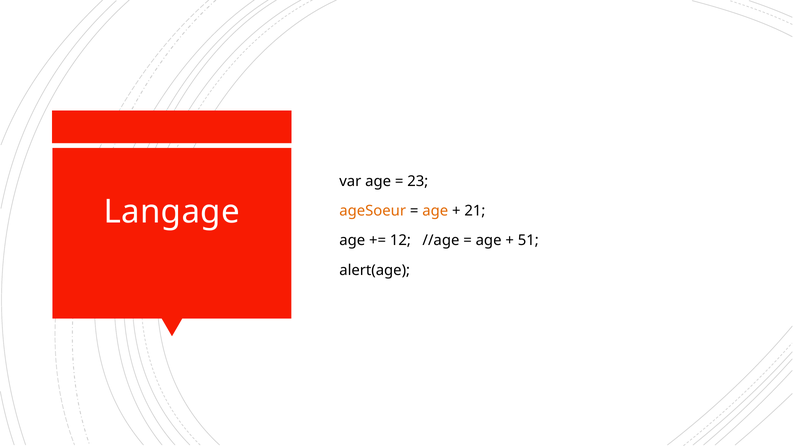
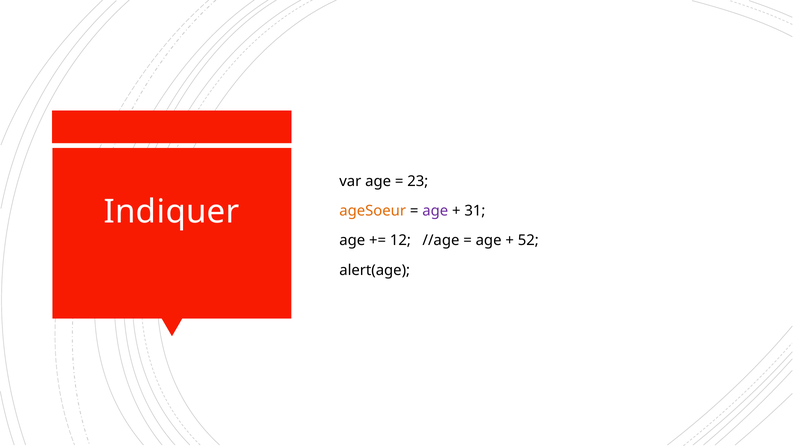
Langage: Langage -> Indiquer (172, 212)
age colour: orange -> purple (435, 211)
21: 21 -> 31 (475, 211)
51: 51 -> 52 (528, 241)
